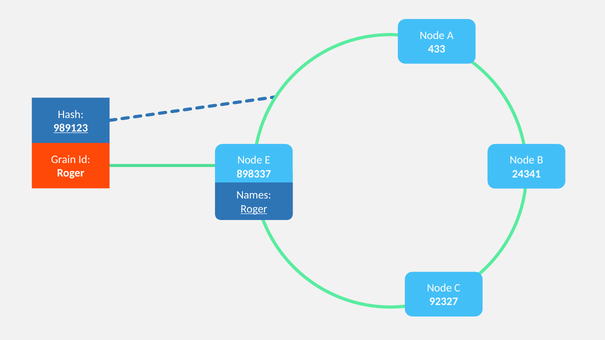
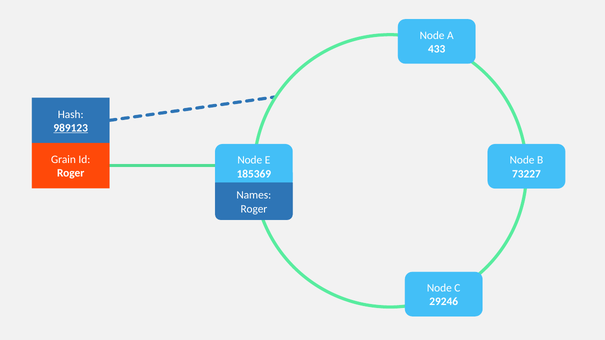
898337: 898337 -> 185369 (254, 174)
24341: 24341 -> 73227 (526, 174)
Roger underline: present -> none (254, 209)
92327: 92327 -> 29246 (444, 302)
